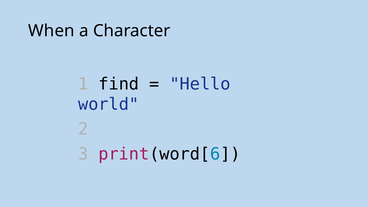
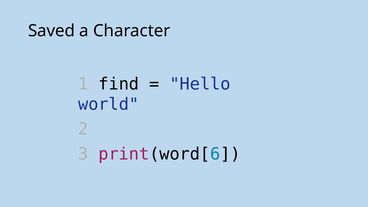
When: When -> Saved (51, 31)
